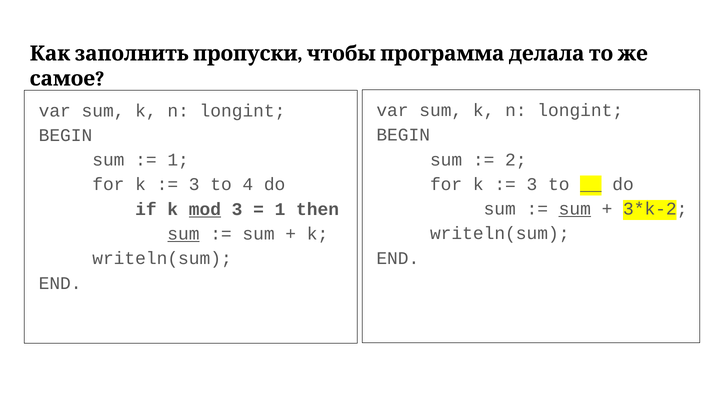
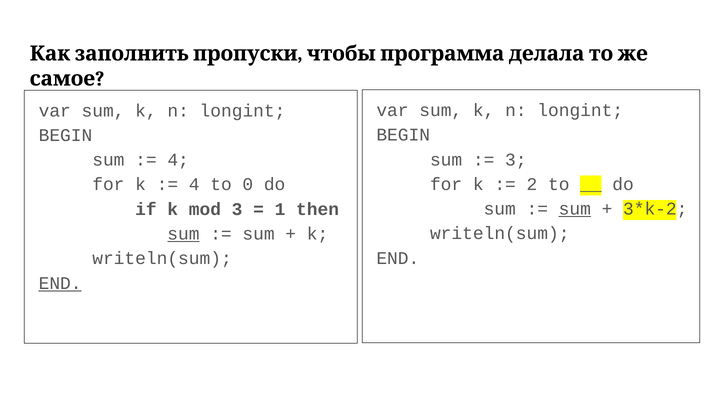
2: 2 -> 3 (516, 160)
1: 1 -> 4 (178, 160)
3: 3 -> 2 (532, 184)
3: 3 -> 4 (194, 185)
4: 4 -> 0 (248, 185)
mod underline: present -> none (205, 209)
END underline: none -> present (60, 283)
